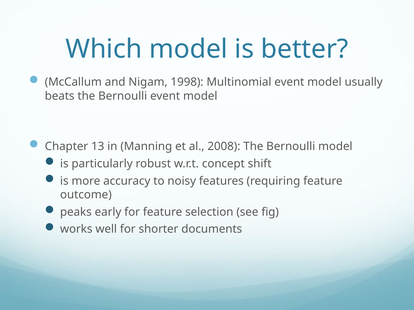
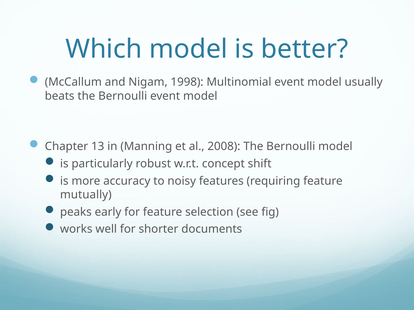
outcome: outcome -> mutually (86, 195)
